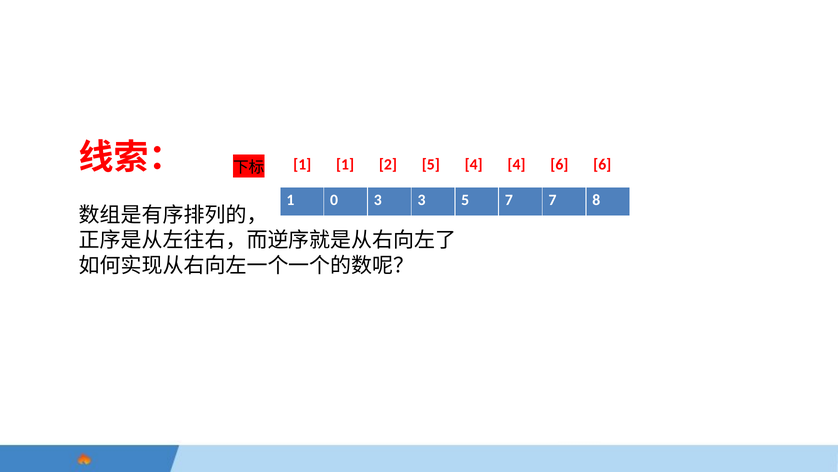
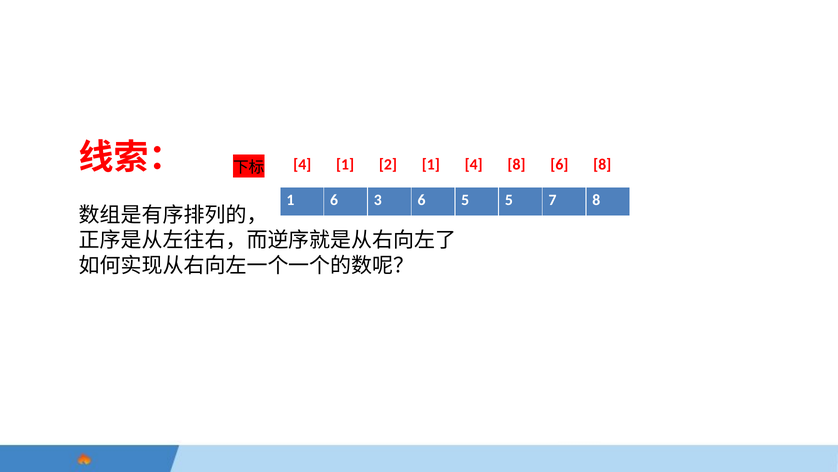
1: 1 -> 4 (302, 164)
2 5: 5 -> 1 (431, 164)
4 4: 4 -> 8 (517, 164)
6 6: 6 -> 8 (602, 164)
1 0: 0 -> 6 (334, 200)
3 3: 3 -> 6 (421, 200)
5 7: 7 -> 5 (509, 200)
